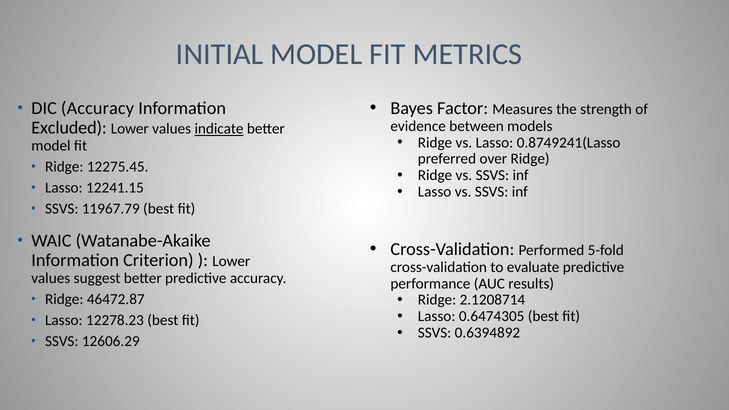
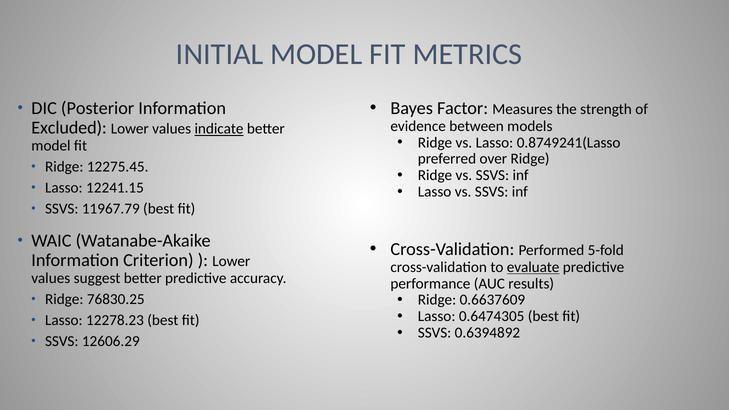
DIC Accuracy: Accuracy -> Posterior (98, 108)
evaluate underline: none -> present (533, 267)
2.1208714: 2.1208714 -> 0.6637609 (492, 300)
46472.87: 46472.87 -> 76830.25 (116, 299)
